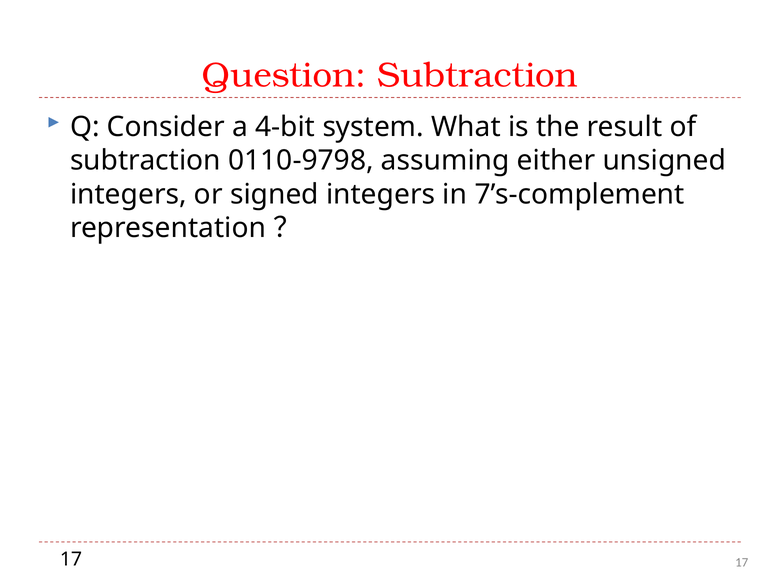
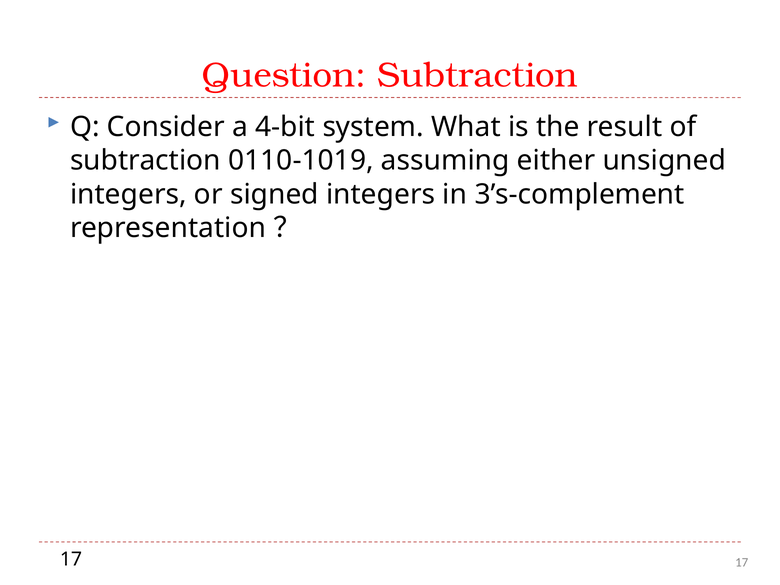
0110-9798: 0110-9798 -> 0110-1019 (301, 160)
7’s-complement: 7’s-complement -> 3’s-complement (580, 194)
